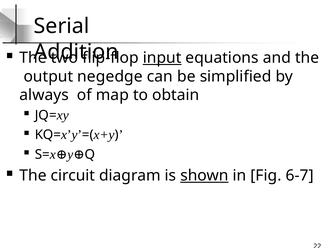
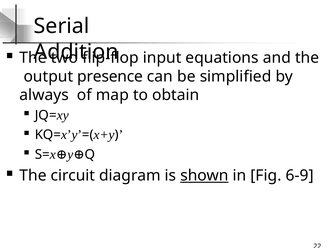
input underline: present -> none (162, 58)
negedge: negedge -> presence (110, 77)
6-7: 6-7 -> 6-9 (300, 176)
